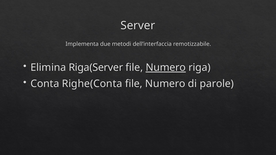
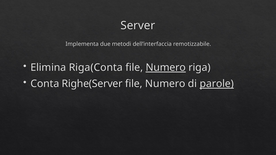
Riga(Server: Riga(Server -> Riga(Conta (96, 68)
Righe(Conta: Righe(Conta -> Righe(Server (92, 84)
parole underline: none -> present (217, 84)
